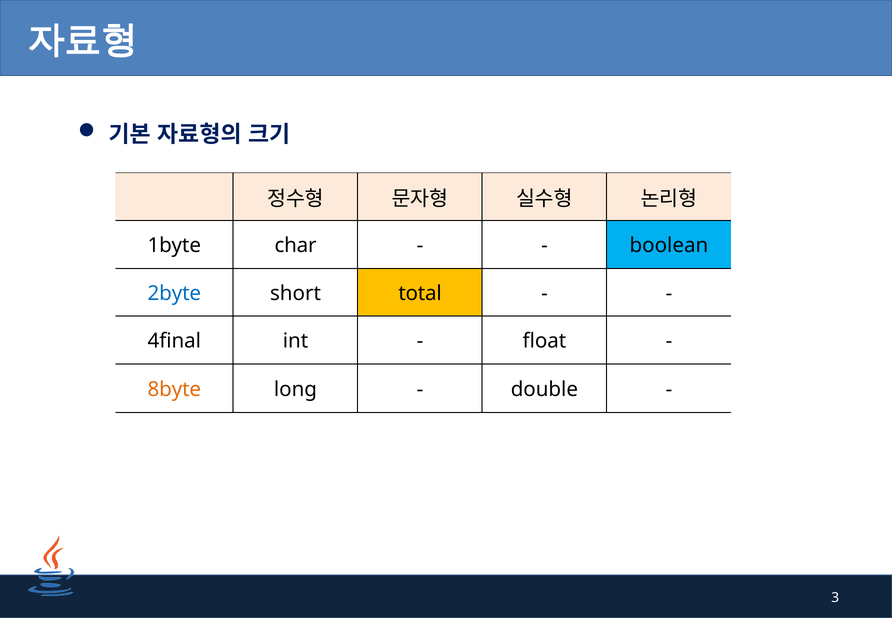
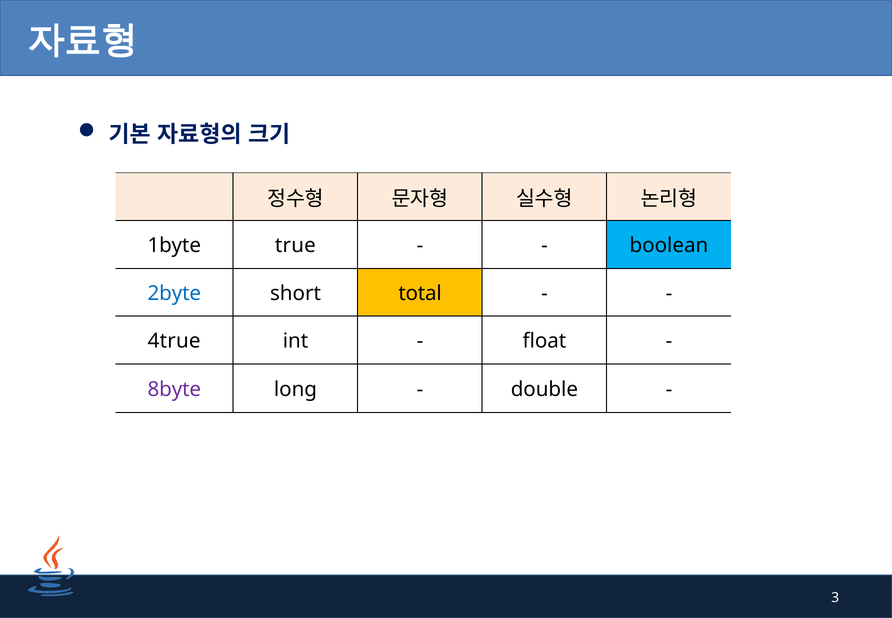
char: char -> true (295, 245)
4final: 4final -> 4true (174, 341)
8byte colour: orange -> purple (174, 389)
